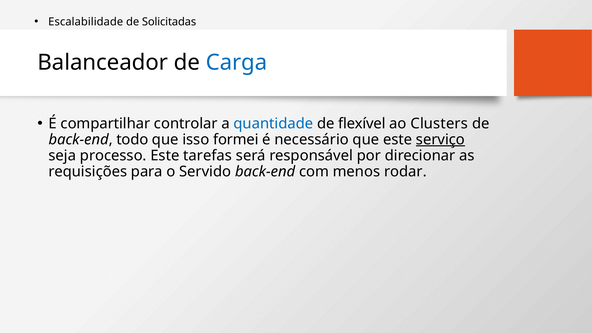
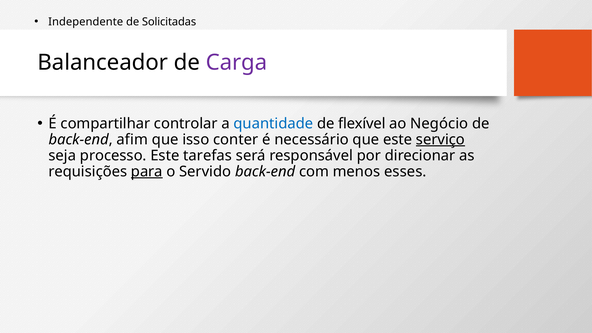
Escalabilidade: Escalabilidade -> Independente (86, 22)
Carga colour: blue -> purple (237, 63)
Clusters: Clusters -> Negócio (439, 124)
todo: todo -> afim (132, 140)
formei: formei -> conter (236, 140)
para underline: none -> present (147, 172)
rodar: rodar -> esses (405, 172)
